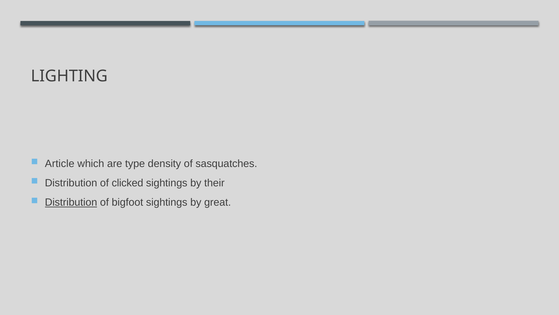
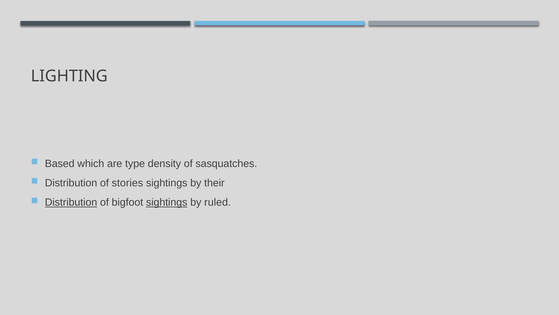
Article: Article -> Based (60, 163)
clicked: clicked -> stories (127, 183)
sightings underline: none -> present (167, 202)
great: great -> ruled (218, 202)
